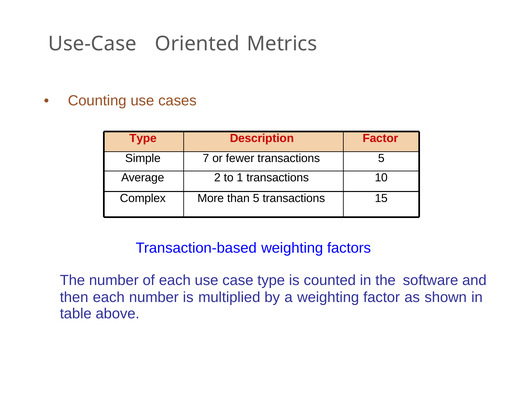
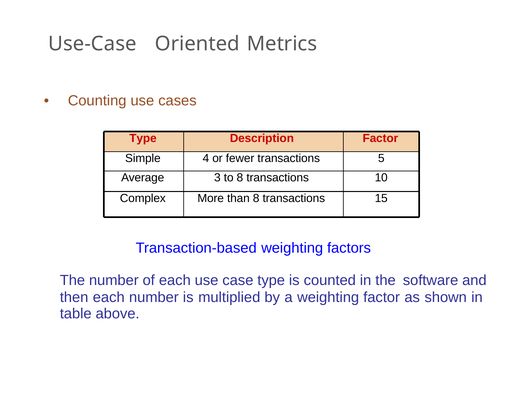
7: 7 -> 4 (206, 158)
2: 2 -> 3 (217, 178)
to 1: 1 -> 8 (240, 178)
than 5: 5 -> 8 (256, 198)
